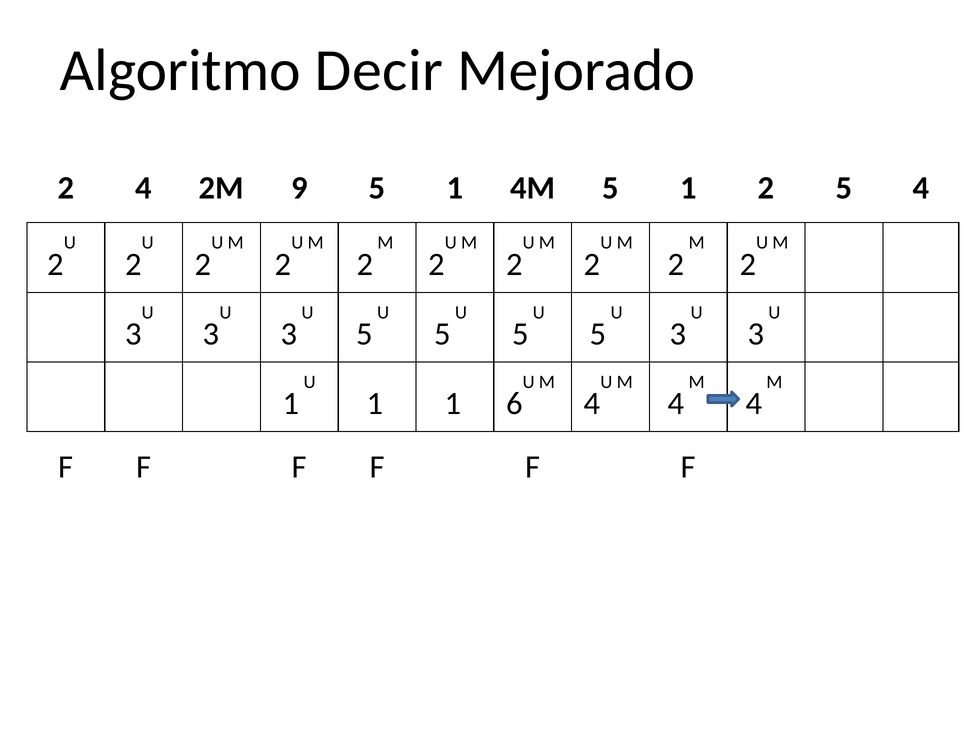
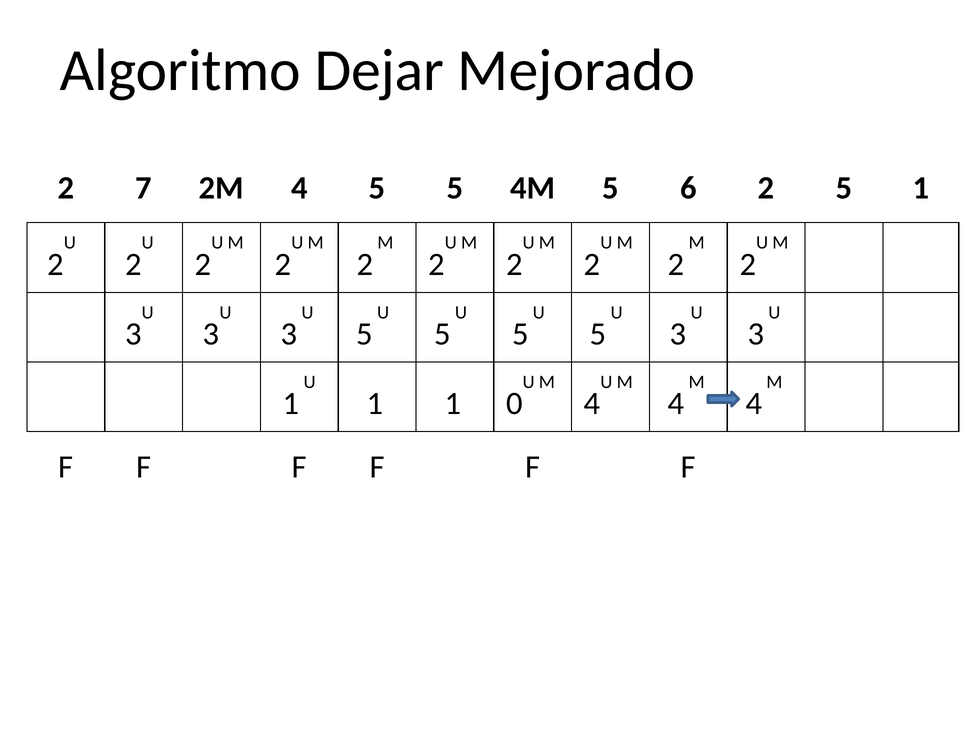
Decir: Decir -> Dejar (379, 71)
2 4: 4 -> 7 (144, 188)
2M 9: 9 -> 4 (299, 188)
1: 1 -> 5 (455, 188)
4M 5 1: 1 -> 6 (688, 188)
5 4: 4 -> 1 (921, 188)
6: 6 -> 0 (514, 403)
